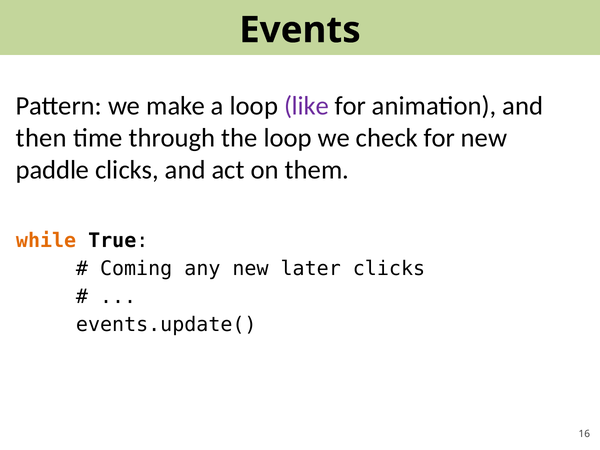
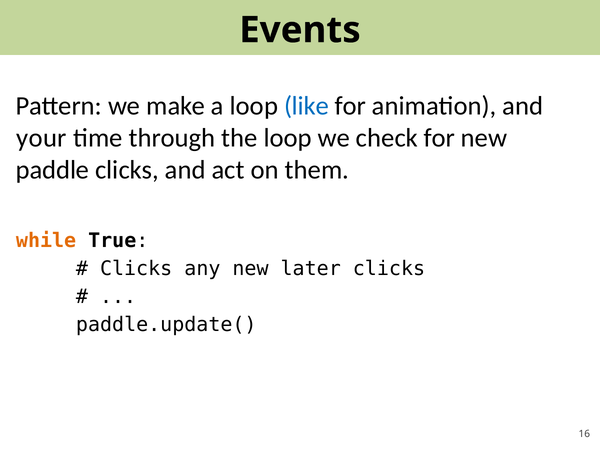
like colour: purple -> blue (307, 106)
then: then -> your (41, 138)
Coming: Coming -> Clicks (136, 268)
events.update(: events.update( -> paddle.update( (166, 324)
